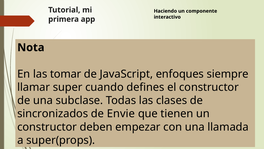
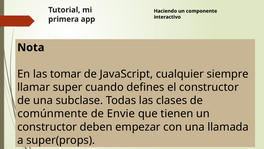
enfoques: enfoques -> cualquier (180, 74)
sincronizados: sincronizados -> comúnmente (53, 113)
